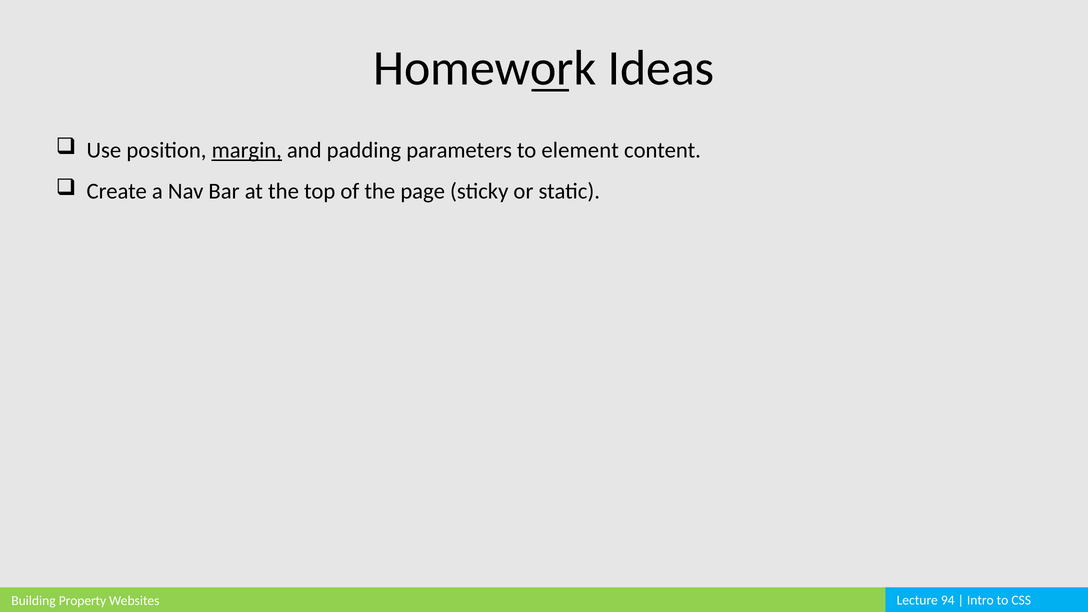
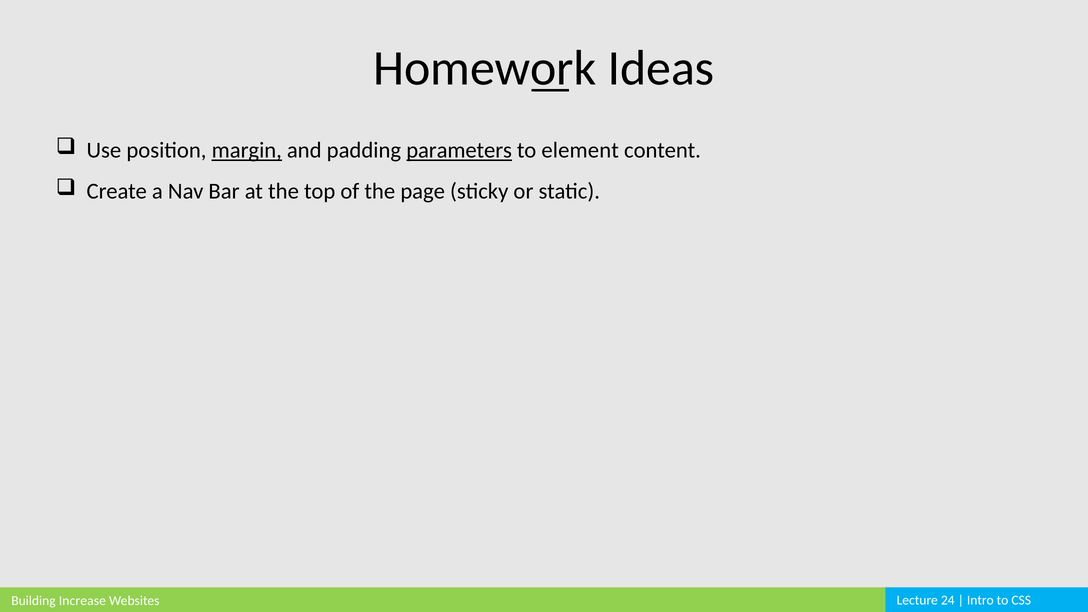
parameters underline: none -> present (459, 150)
Property: Property -> Increase (82, 601)
94: 94 -> 24 (948, 600)
